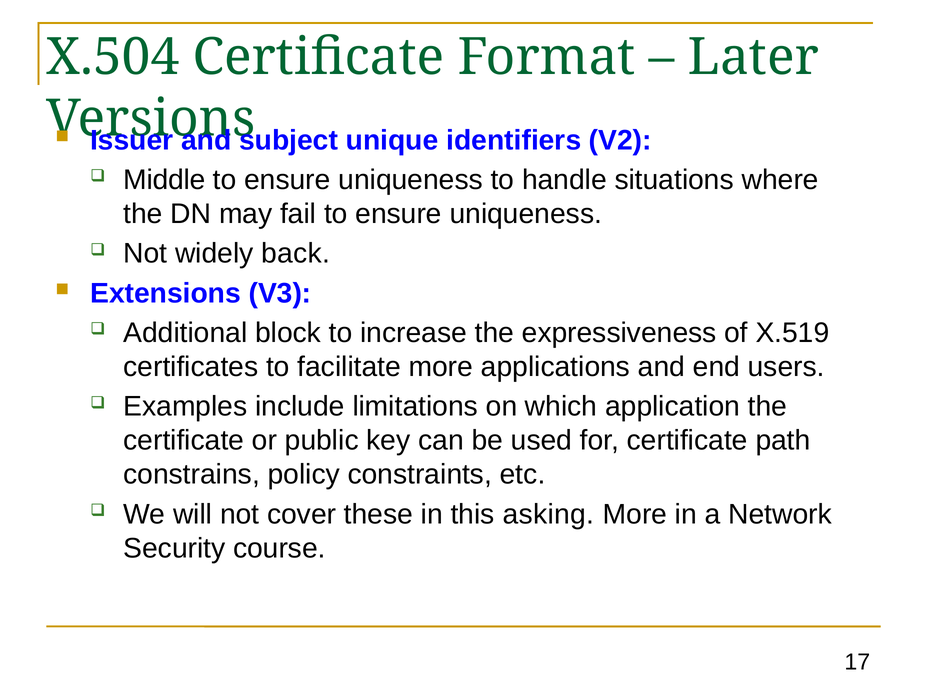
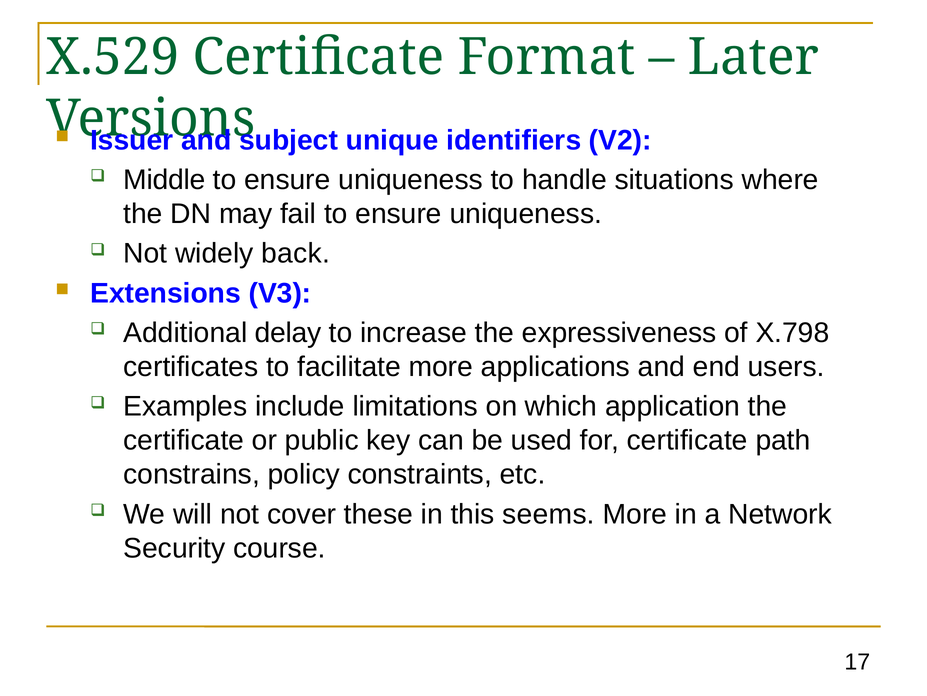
X.504: X.504 -> X.529 (113, 57)
block: block -> delay (288, 333)
X.519: X.519 -> X.798 (793, 333)
asking: asking -> seems (549, 514)
